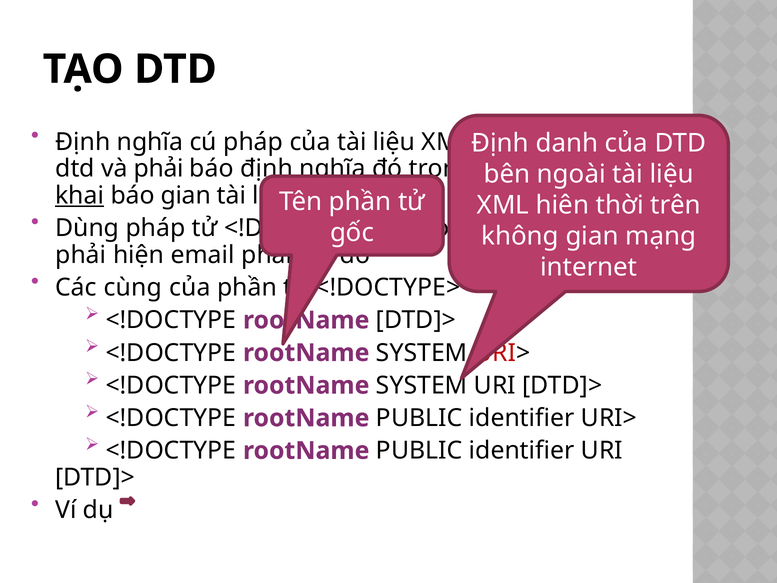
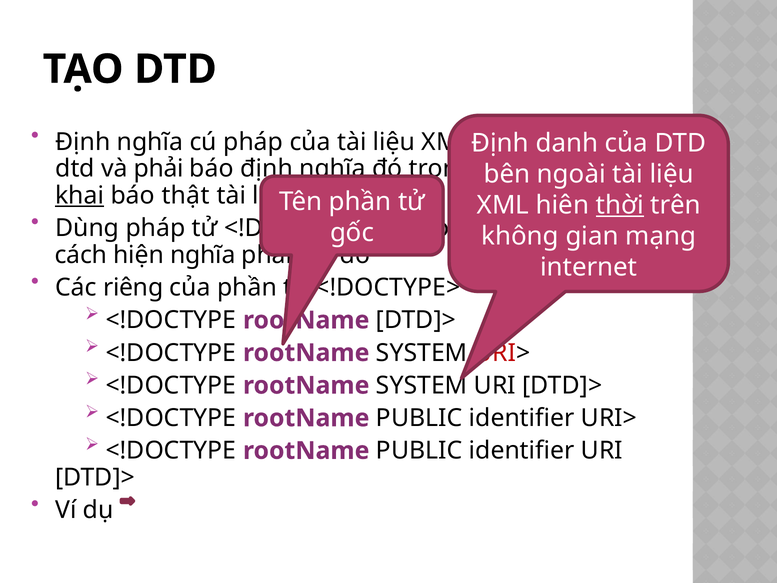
báo gian: gian -> thật (186, 195)
thời underline: none -> present (620, 205)
phải: phải -> cách (81, 255)
hiện email: email -> nghĩa (203, 255)
cùng: cùng -> riêng (133, 287)
